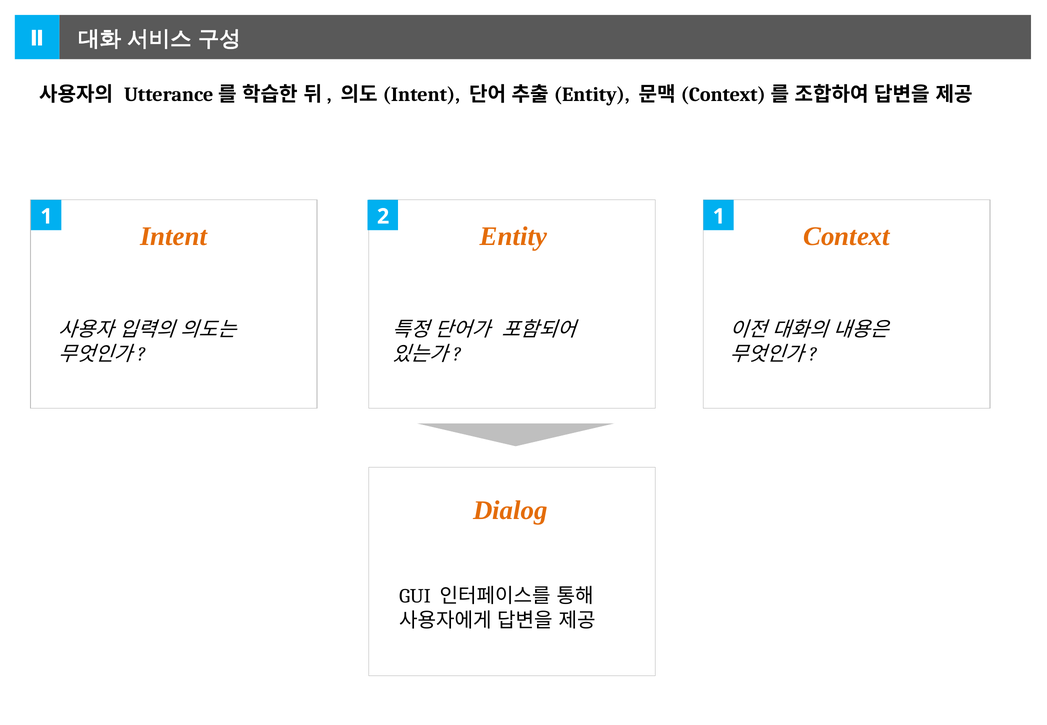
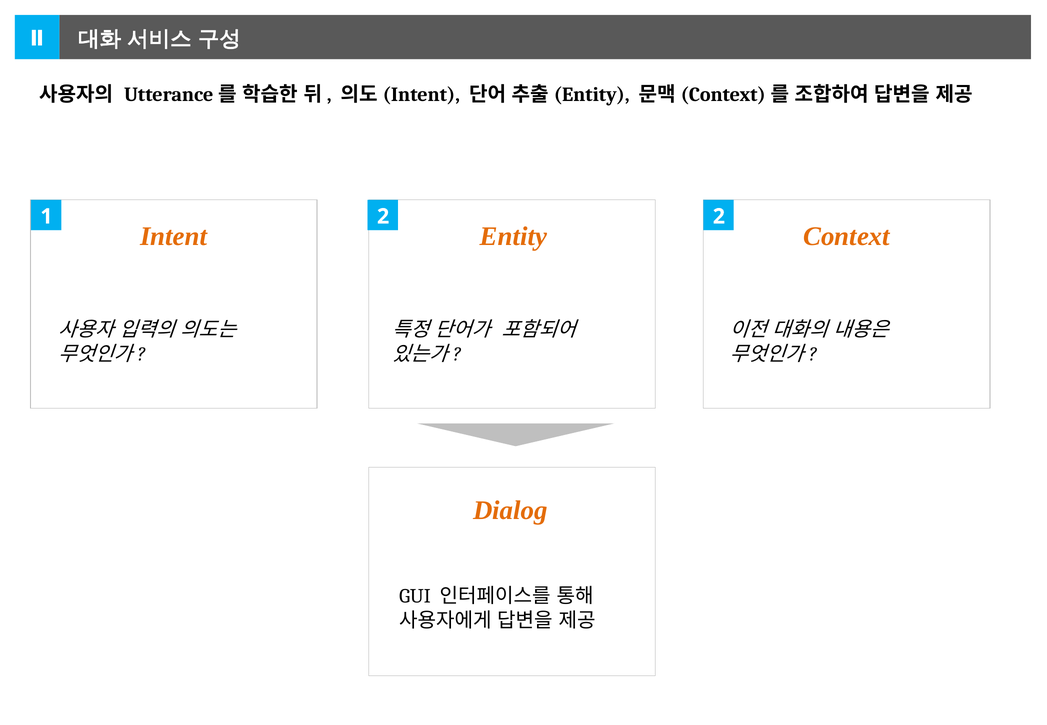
2 1: 1 -> 2 (719, 216)
